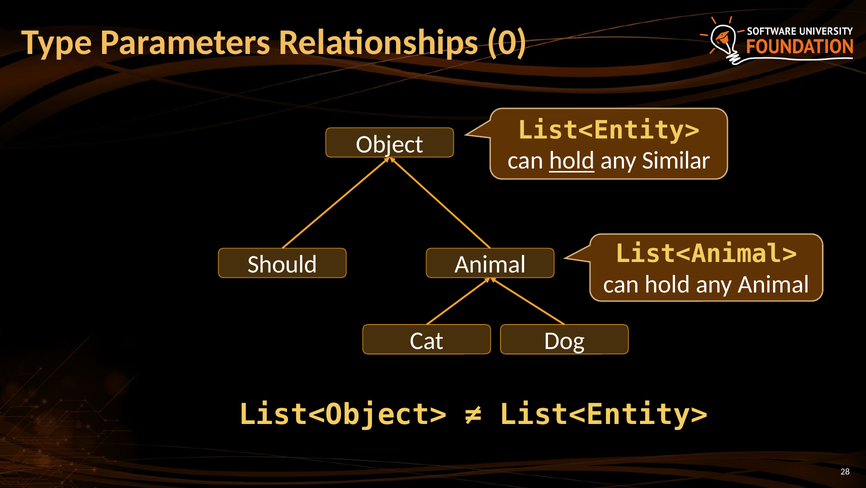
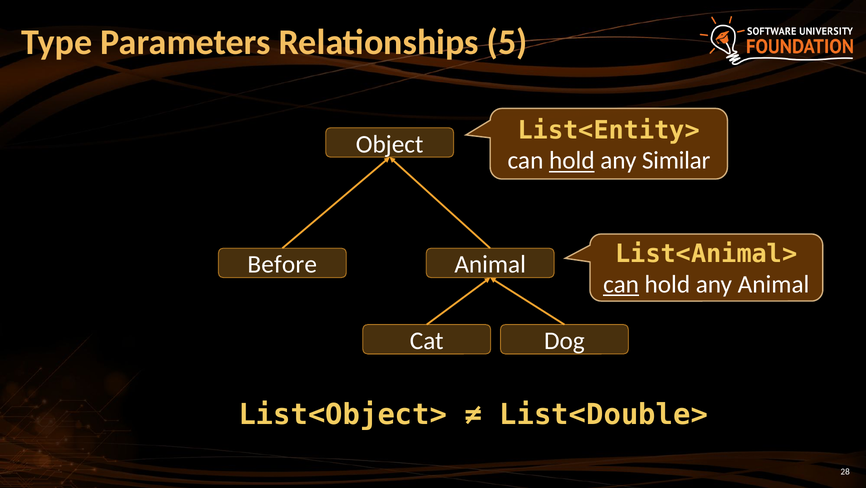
0: 0 -> 5 (507, 42)
Should: Should -> Before (282, 264)
can underline: none -> present (621, 284)
List<Entity>: List<Entity> -> List<Double> (604, 414)
